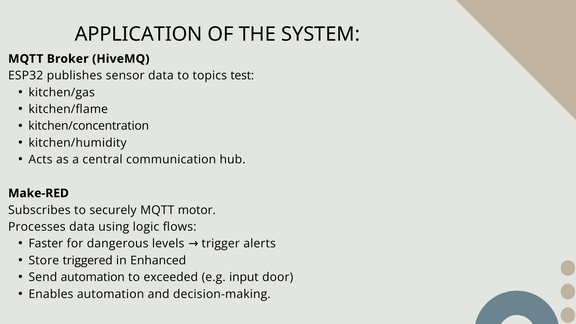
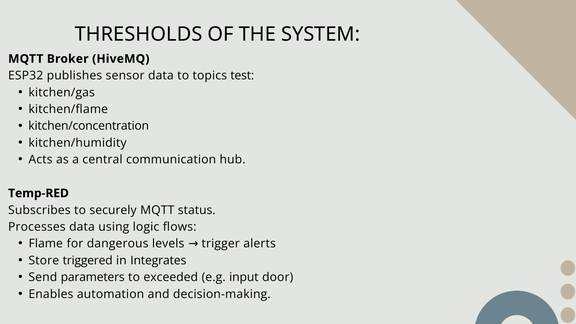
APPLICATION: APPLICATION -> THRESHOLDS (139, 34)
Make-RED: Make-RED -> Temp-RED (38, 193)
motor: motor -> status (197, 210)
Faster: Faster -> Flame (46, 244)
Enhanced: Enhanced -> Integrates (158, 260)
Send automation: automation -> parameters (93, 277)
